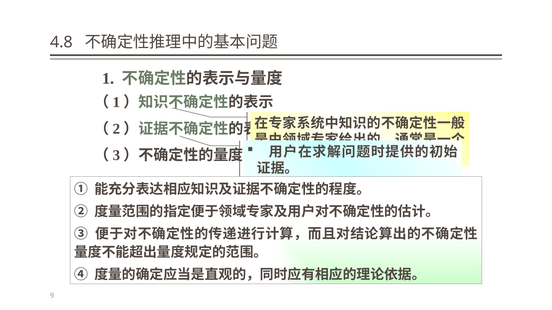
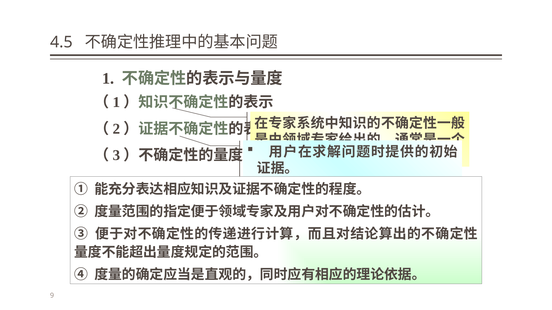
4.8: 4.8 -> 4.5 (61, 42)
